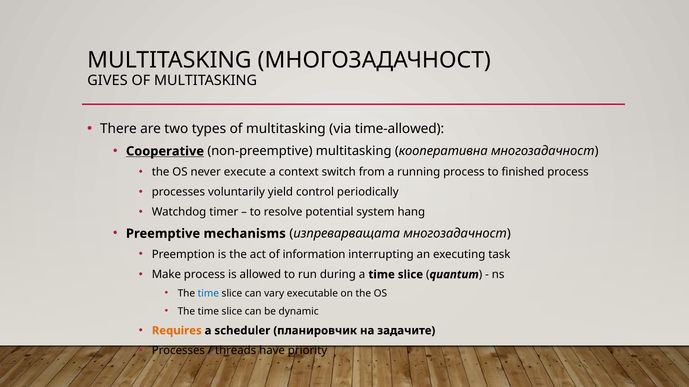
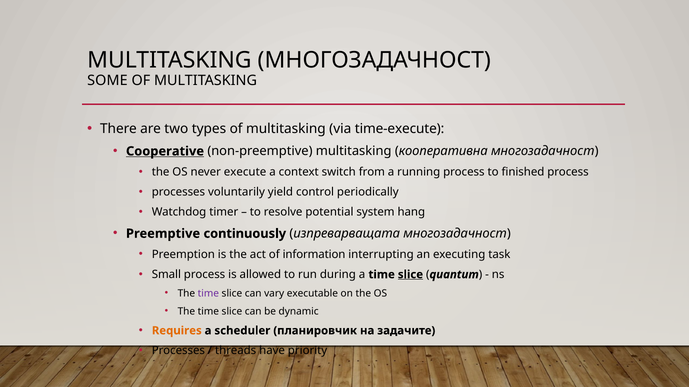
GIVES: GIVES -> SOME (107, 81)
time-allowed: time-allowed -> time-execute (400, 129)
mechanisms: mechanisms -> continuously (245, 234)
Make: Make -> Small (166, 275)
slice underline: none -> present (410, 275)
time colour: blue -> purple (208, 294)
